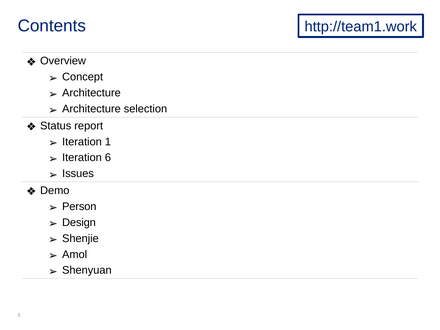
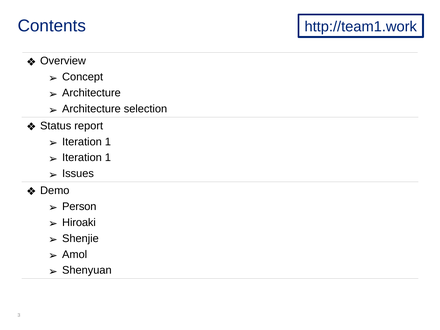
6: 6 -> 1 (108, 158)
Design: Design -> Hiroaki (79, 222)
